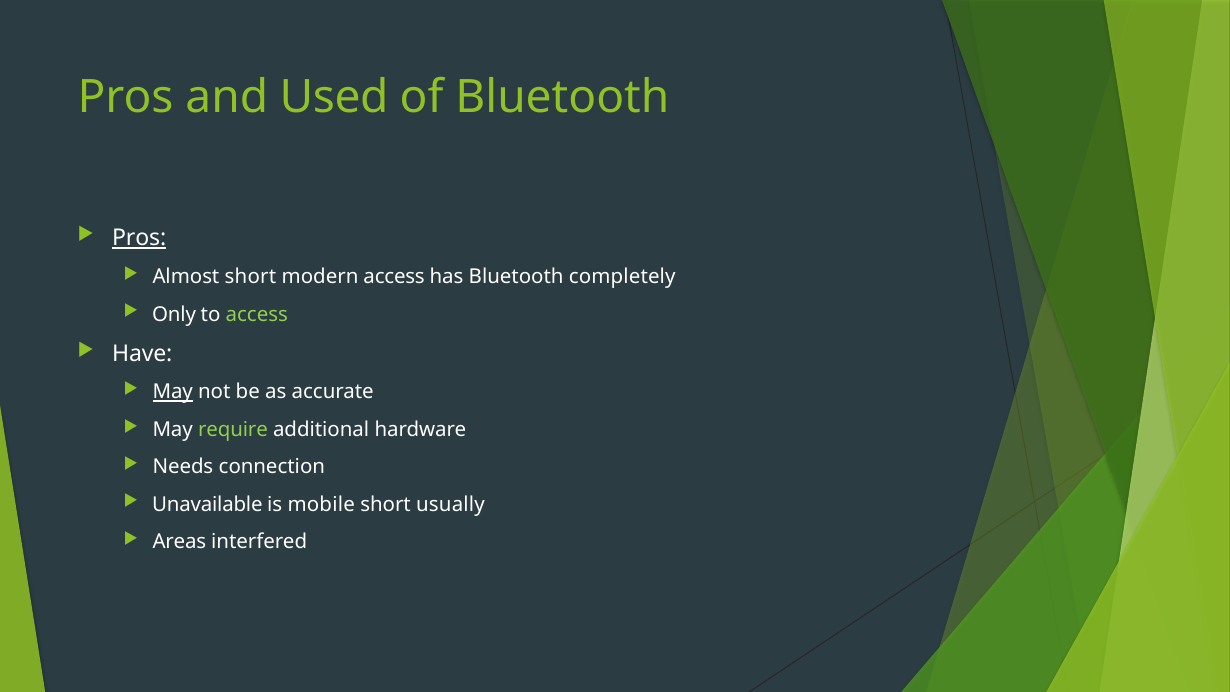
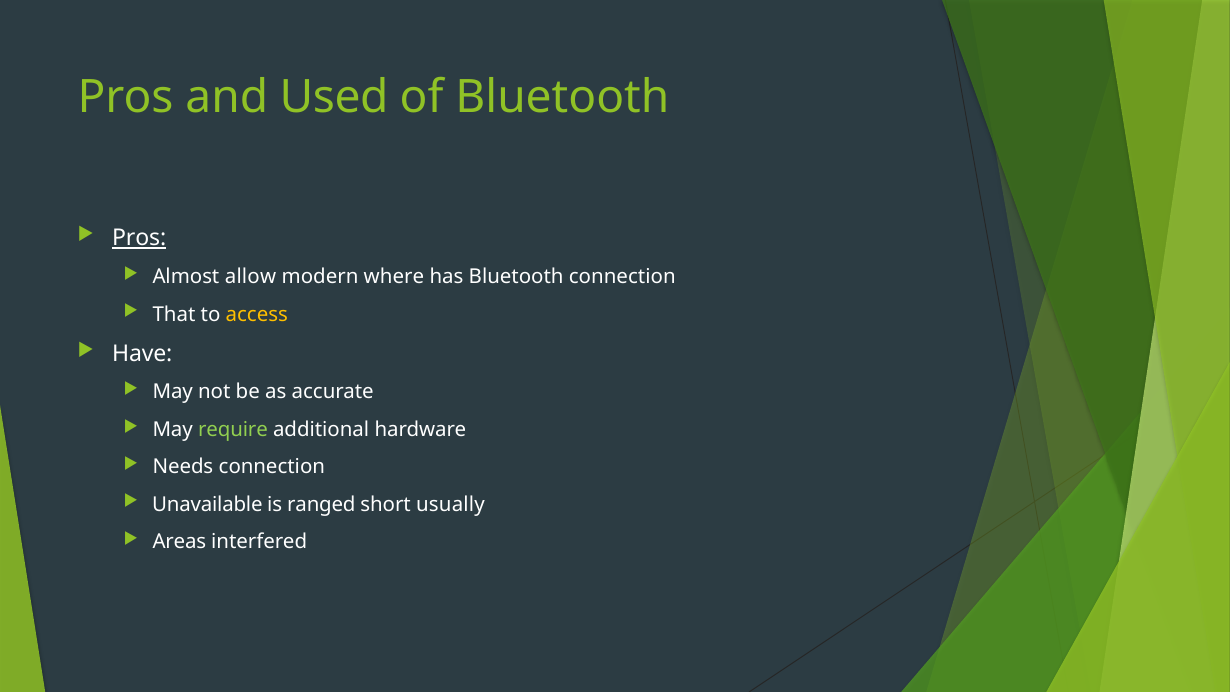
Almost short: short -> allow (250, 277)
modern access: access -> where (394, 277)
Bluetooth completely: completely -> connection (622, 277)
Only: Only -> That (174, 314)
access colour: light green -> yellow (257, 314)
May underline: present -> none (173, 392)
mobile: mobile -> ranged (321, 504)
